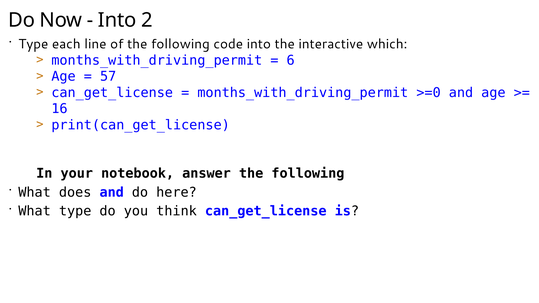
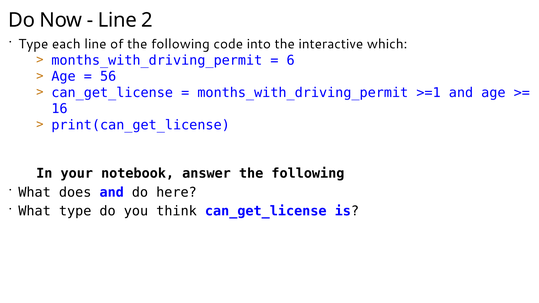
Into: Into -> Line (117, 20)
57: 57 -> 56 (108, 77)
>=0: >=0 -> >=1 (429, 93)
